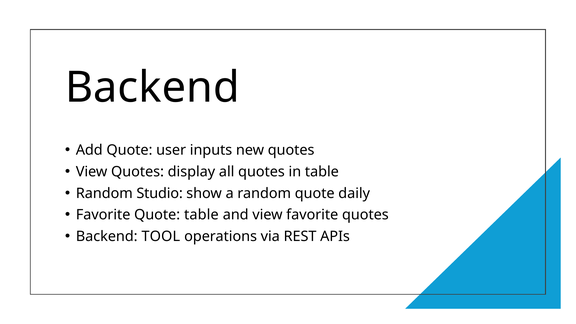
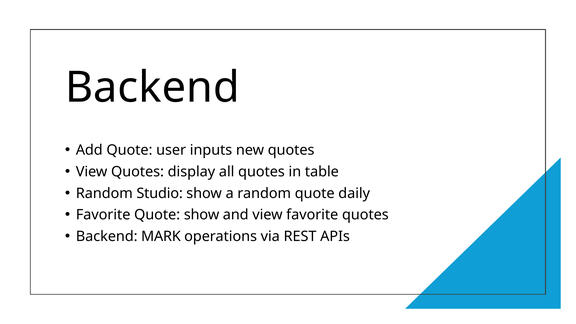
Quote table: table -> show (202, 215)
TOOL: TOOL -> MARK (161, 236)
